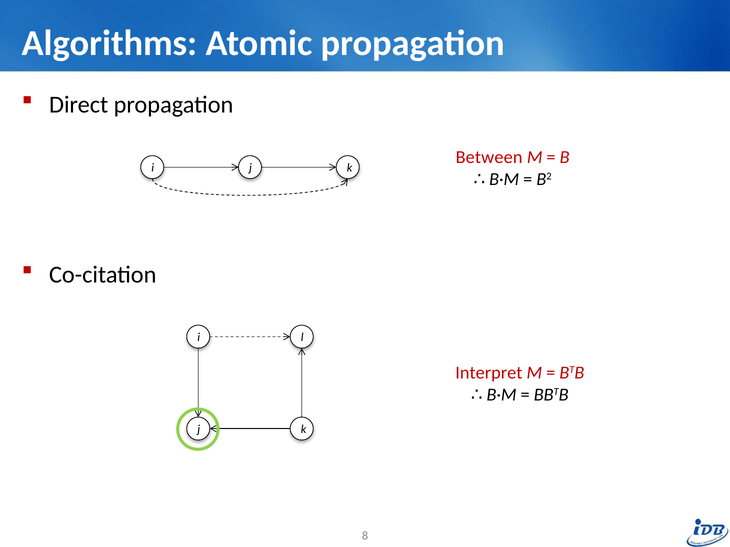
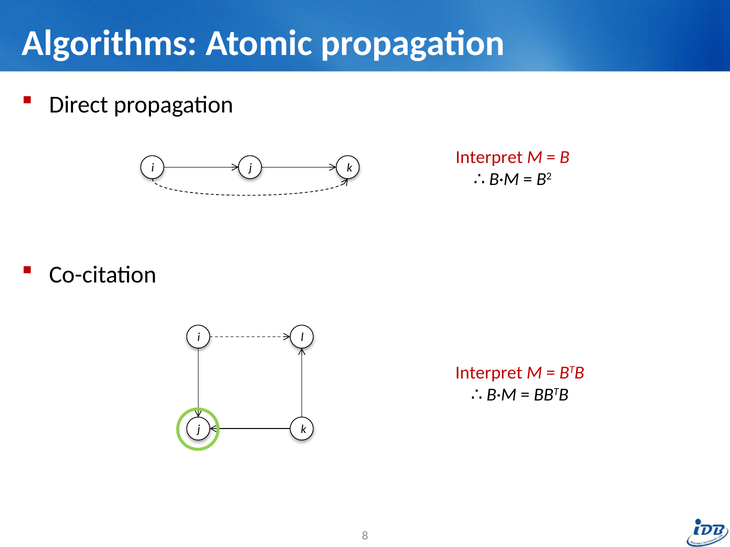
Between: Between -> Interpret (489, 157)
